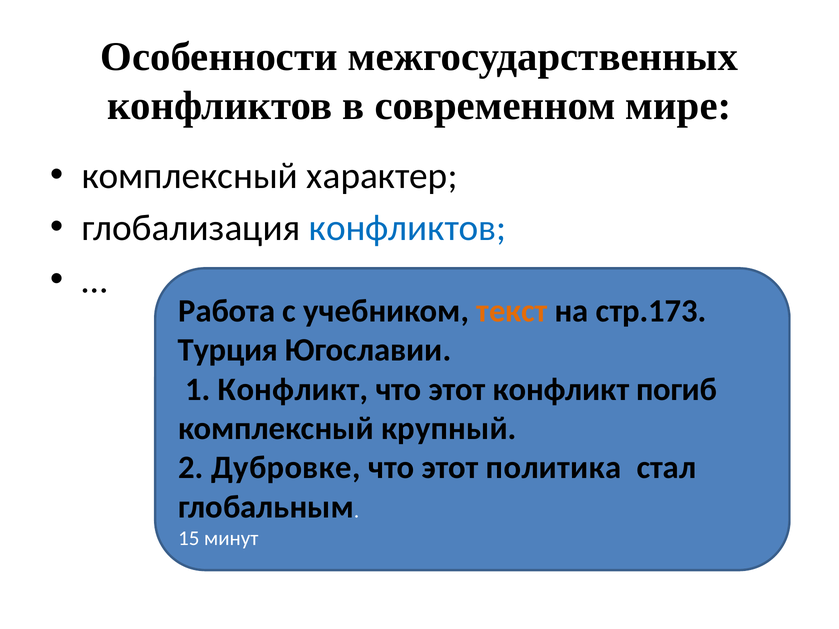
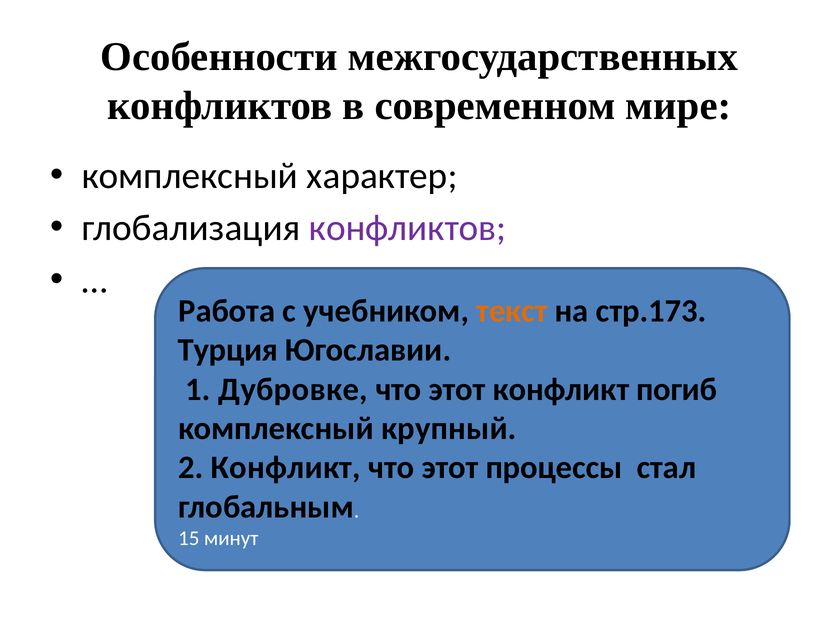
конфликтов colour: blue -> purple (407, 228)
1 Конфликт: Конфликт -> Дубровке (293, 389)
2 Дубровке: Дубровке -> Конфликт (286, 468)
политика: политика -> процессы (554, 468)
